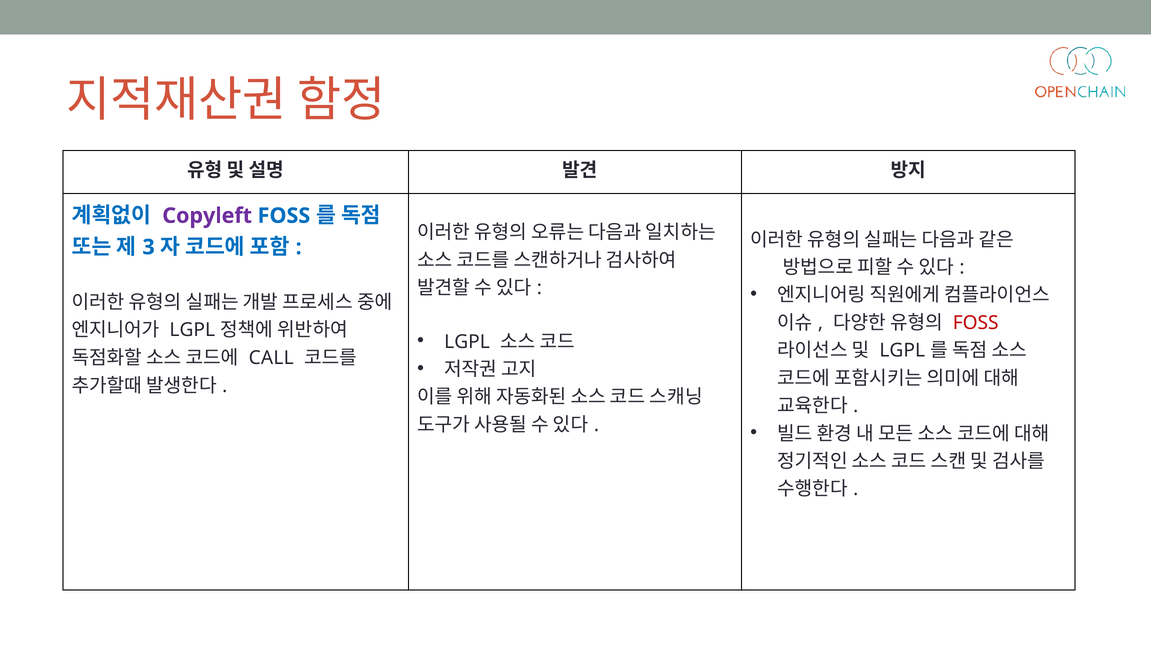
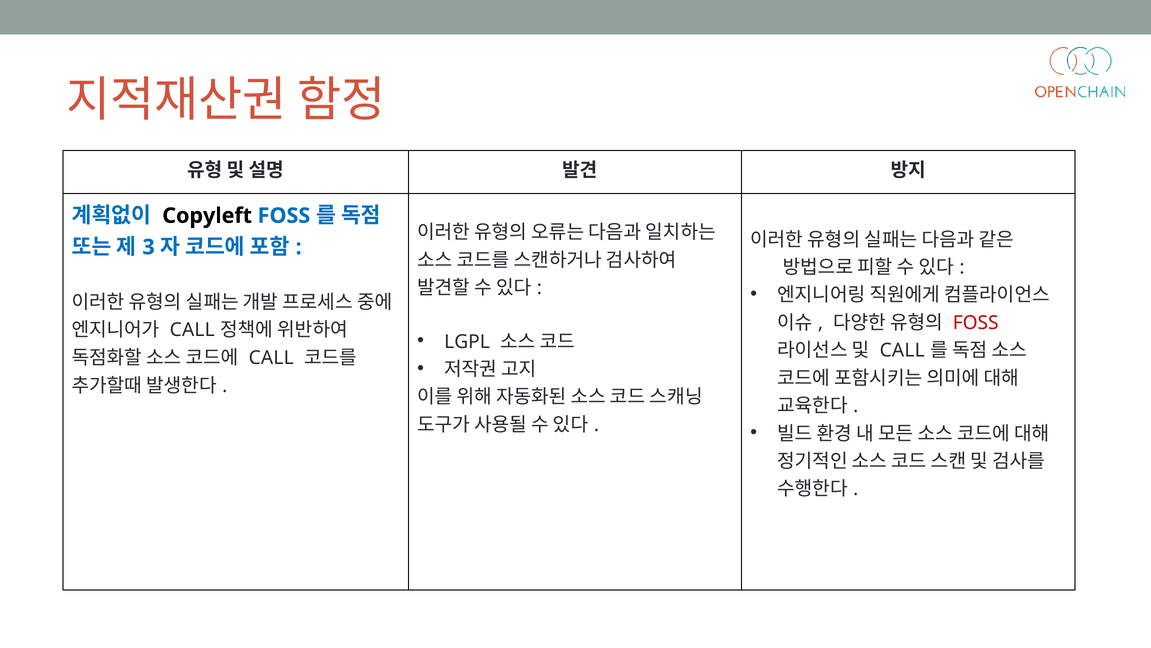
Copyleft colour: purple -> black (207, 216)
LGPL: LGPL -> CALL (192, 330)
LGPL: LGPL -> CALL (902, 350)
